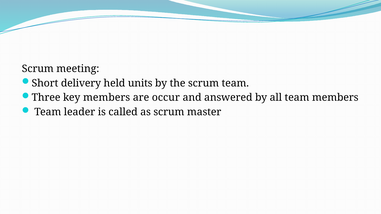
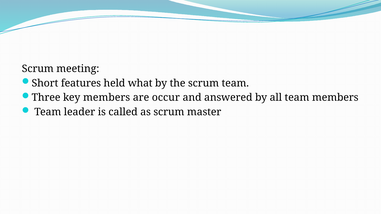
delivery: delivery -> features (81, 83)
units: units -> what (140, 83)
